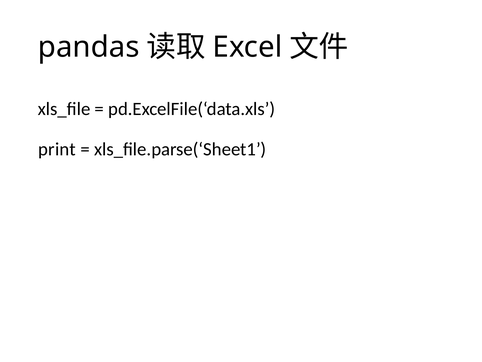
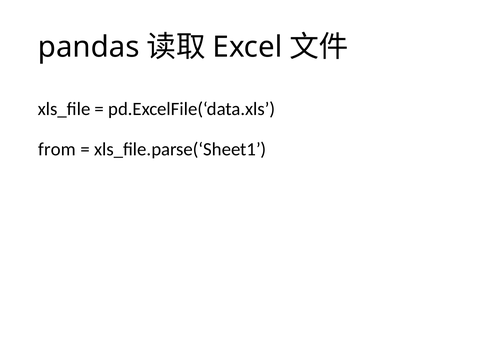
print: print -> from (57, 149)
